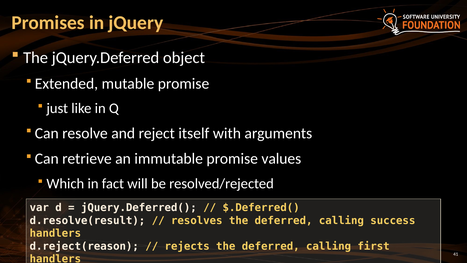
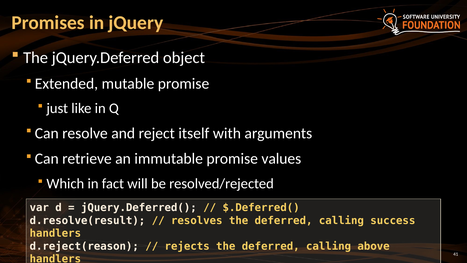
first: first -> above (374, 246)
